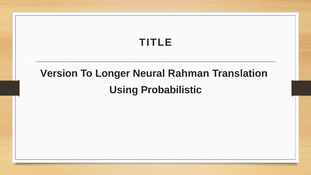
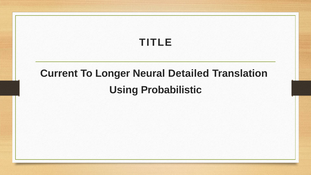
Version: Version -> Current (59, 73)
Rahman: Rahman -> Detailed (189, 73)
